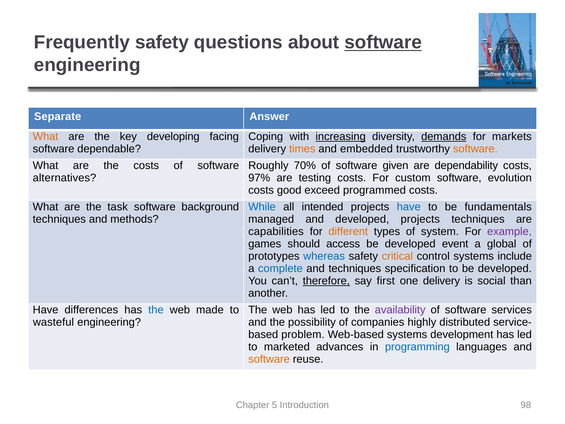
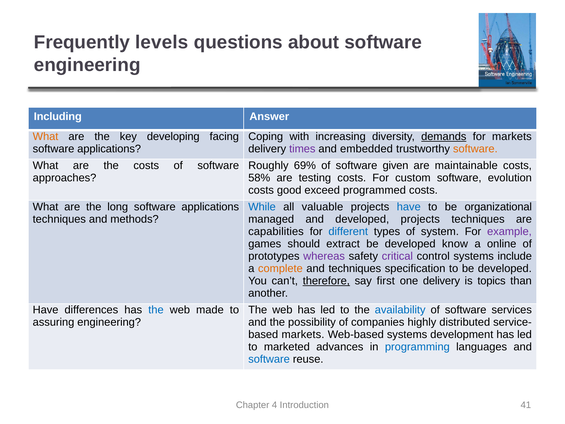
Frequently safety: safety -> levels (162, 42)
software underline: present -> none (383, 42)
Separate: Separate -> Including (58, 116)
increasing underline: present -> none (341, 136)
dependable: dependable -> applications (109, 149)
times colour: orange -> purple (302, 149)
70%: 70% -> 69% (305, 165)
dependability: dependability -> maintainable (466, 165)
alternatives: alternatives -> approaches (65, 178)
97%: 97% -> 58% (259, 178)
task: task -> long (118, 207)
background: background -> applications (210, 207)
intended: intended -> valuable (322, 207)
fundamentals: fundamentals -> organizational (498, 207)
different colour: orange -> blue (348, 231)
access: access -> extract (343, 244)
event: event -> know (455, 244)
global: global -> online (502, 244)
whereas colour: blue -> purple (324, 256)
critical colour: orange -> purple (397, 256)
complete colour: blue -> orange (280, 268)
social: social -> topics (492, 281)
availability colour: purple -> blue (400, 310)
wasteful: wasteful -> assuring (54, 322)
problem: problem -> markets (303, 334)
software colour: orange -> blue (269, 359)
5: 5 -> 4 (275, 405)
98: 98 -> 41 (526, 405)
